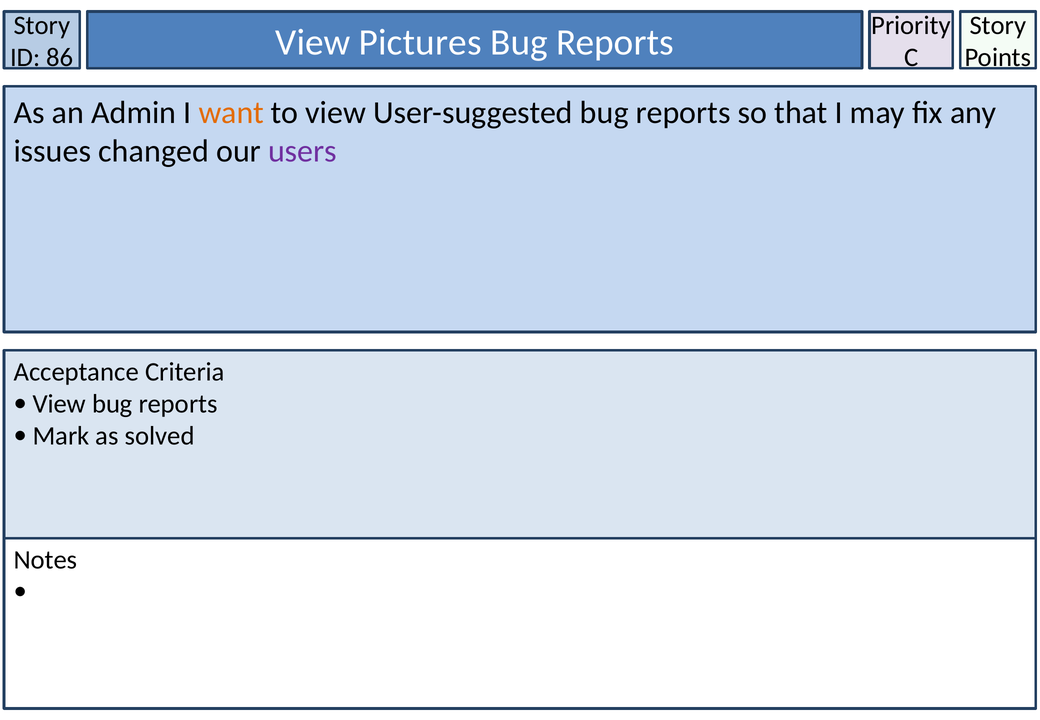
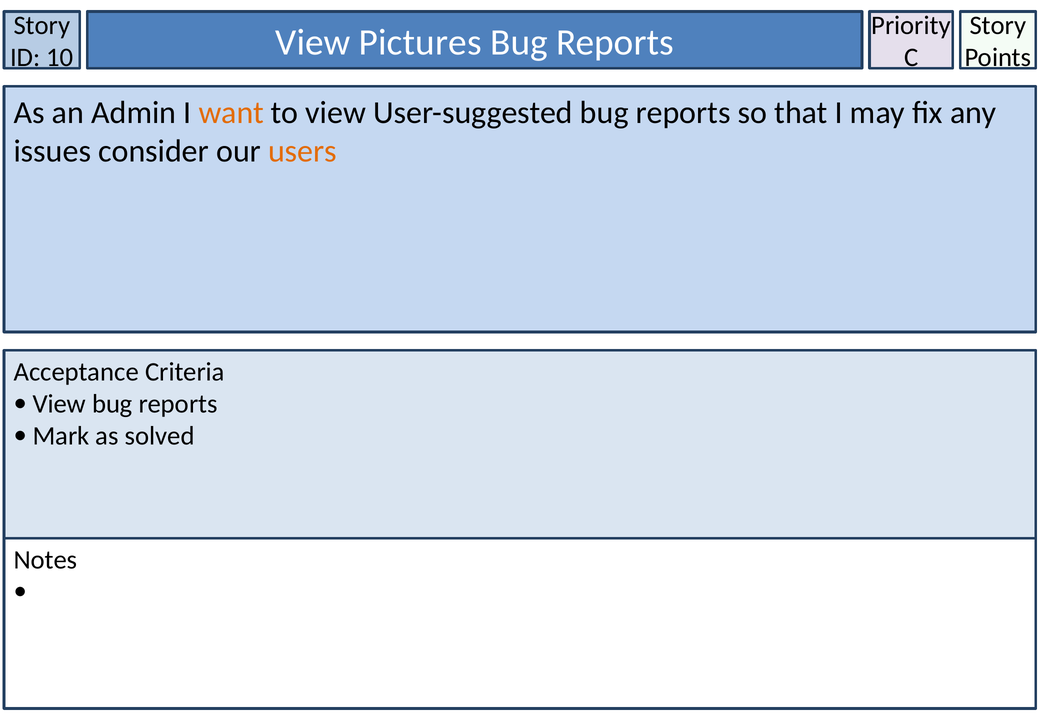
86: 86 -> 10 (60, 58)
changed: changed -> consider (154, 151)
users colour: purple -> orange (302, 151)
